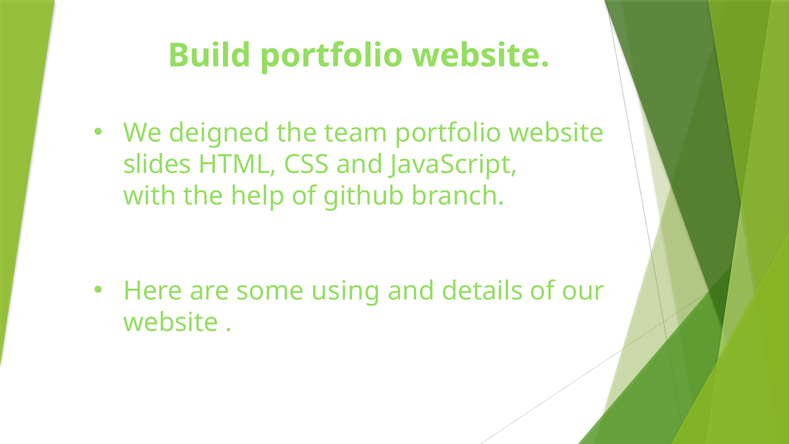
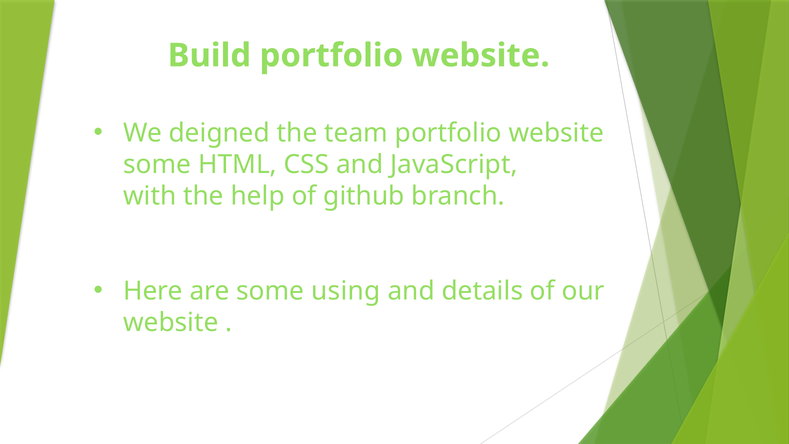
slides: slides -> some (157, 165)
